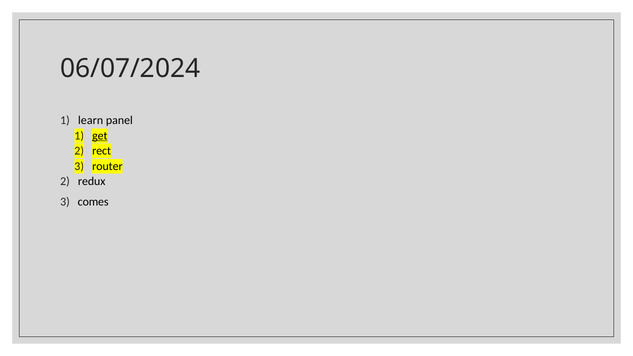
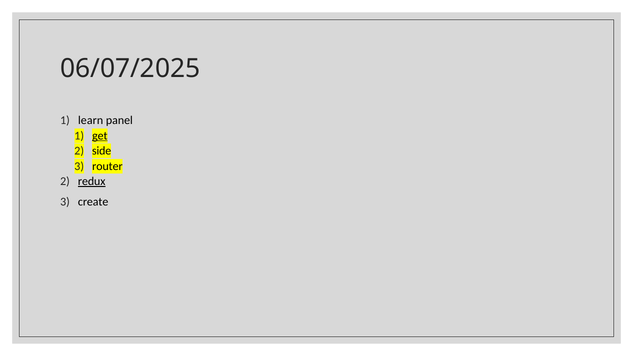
06/07/2024: 06/07/2024 -> 06/07/2025 (130, 69)
rect: rect -> side (102, 151)
redux underline: none -> present (92, 181)
comes: comes -> create (93, 202)
